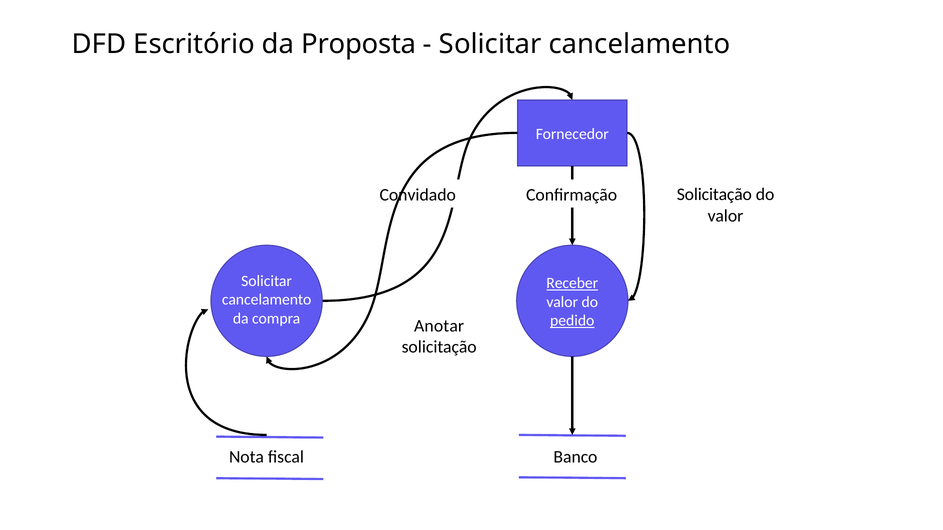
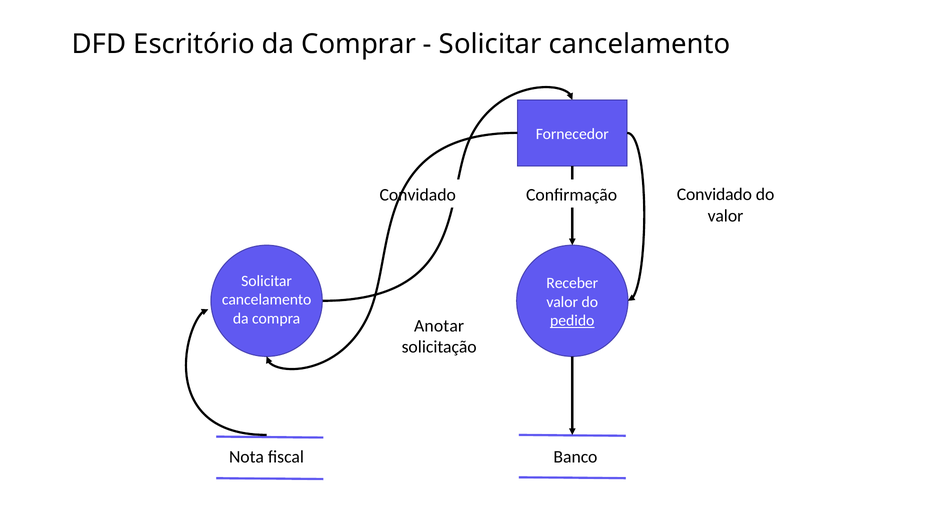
Proposta: Proposta -> Comprar (359, 44)
Solicitação: Solicitação -> Convidado (714, 195)
Receber underline: present -> none (572, 283)
